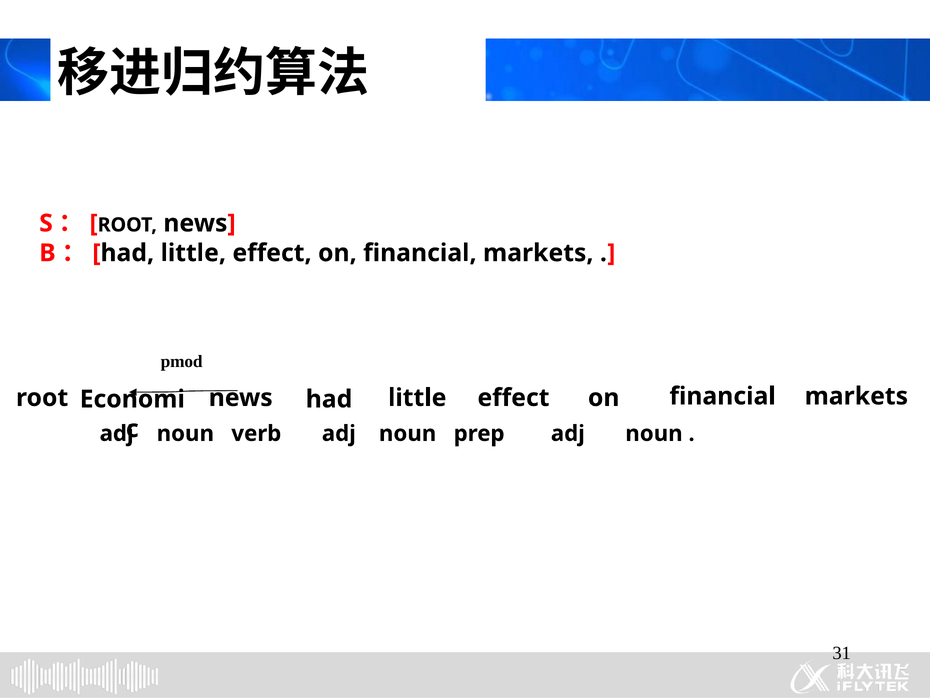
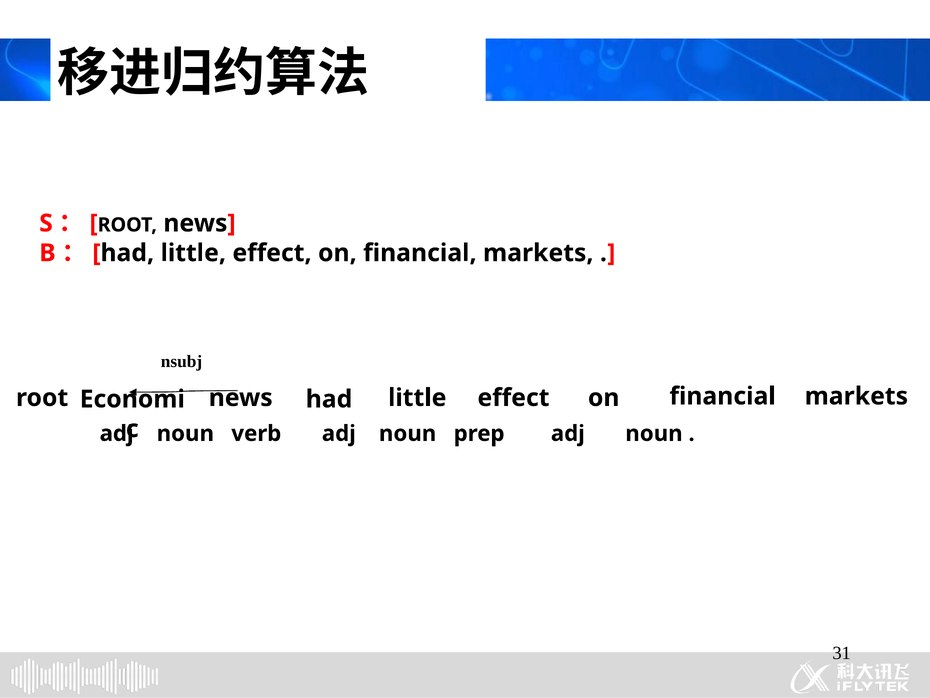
pmod: pmod -> nsubj (182, 361)
